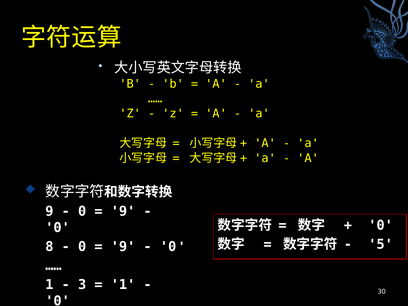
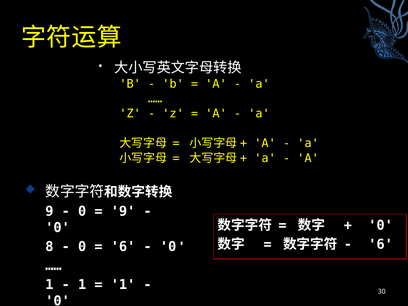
5: 5 -> 6 (381, 244)
9: 9 -> 6 (123, 247)
3: 3 -> 1 (82, 285)
